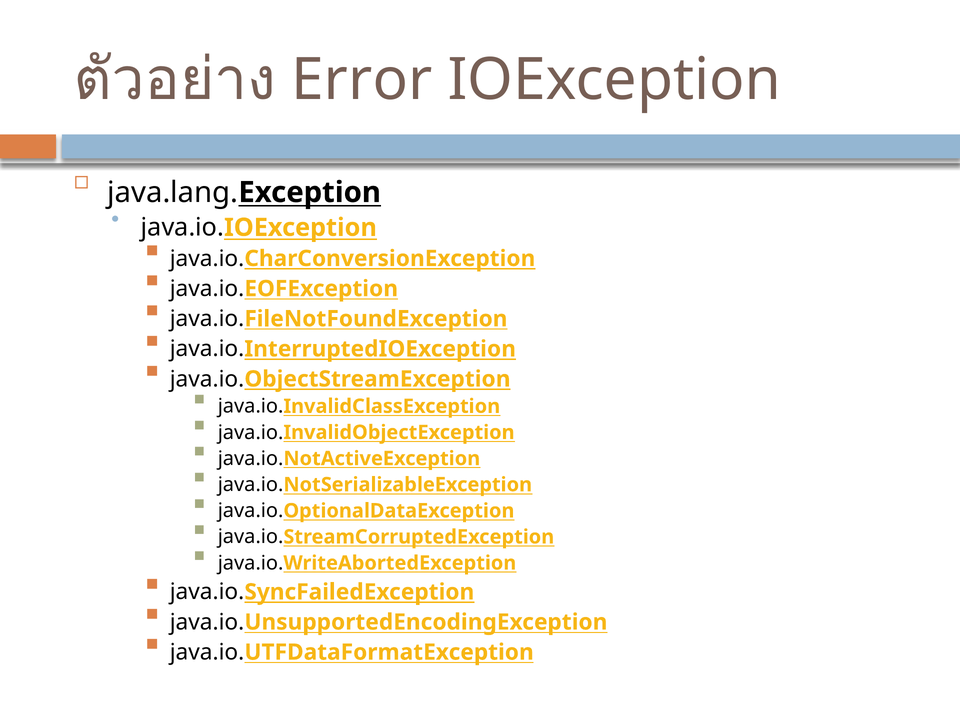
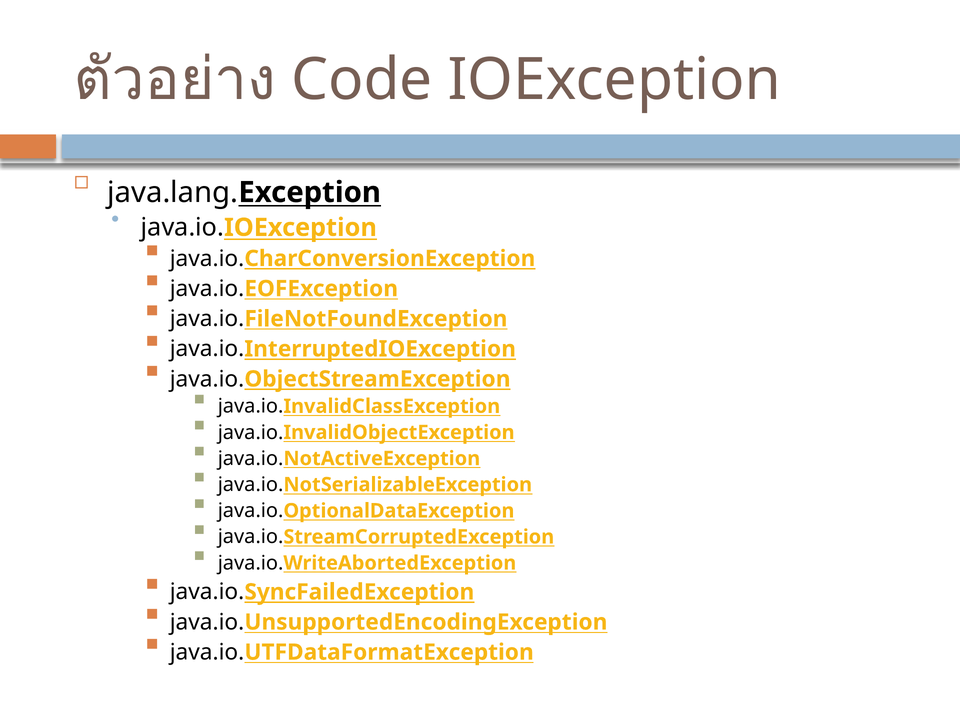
Error: Error -> Code (362, 80)
